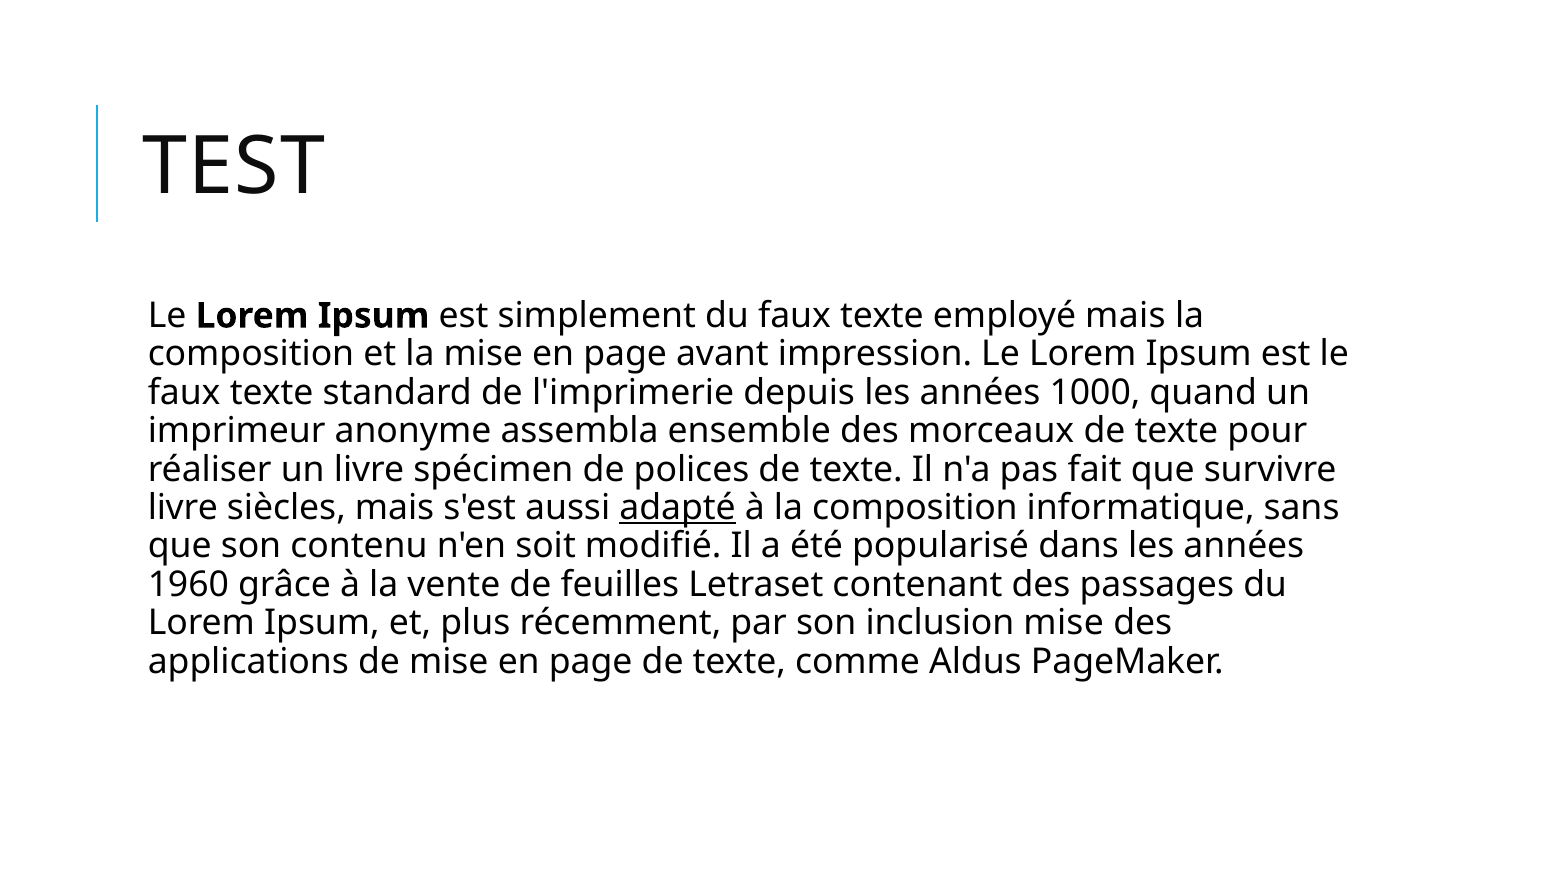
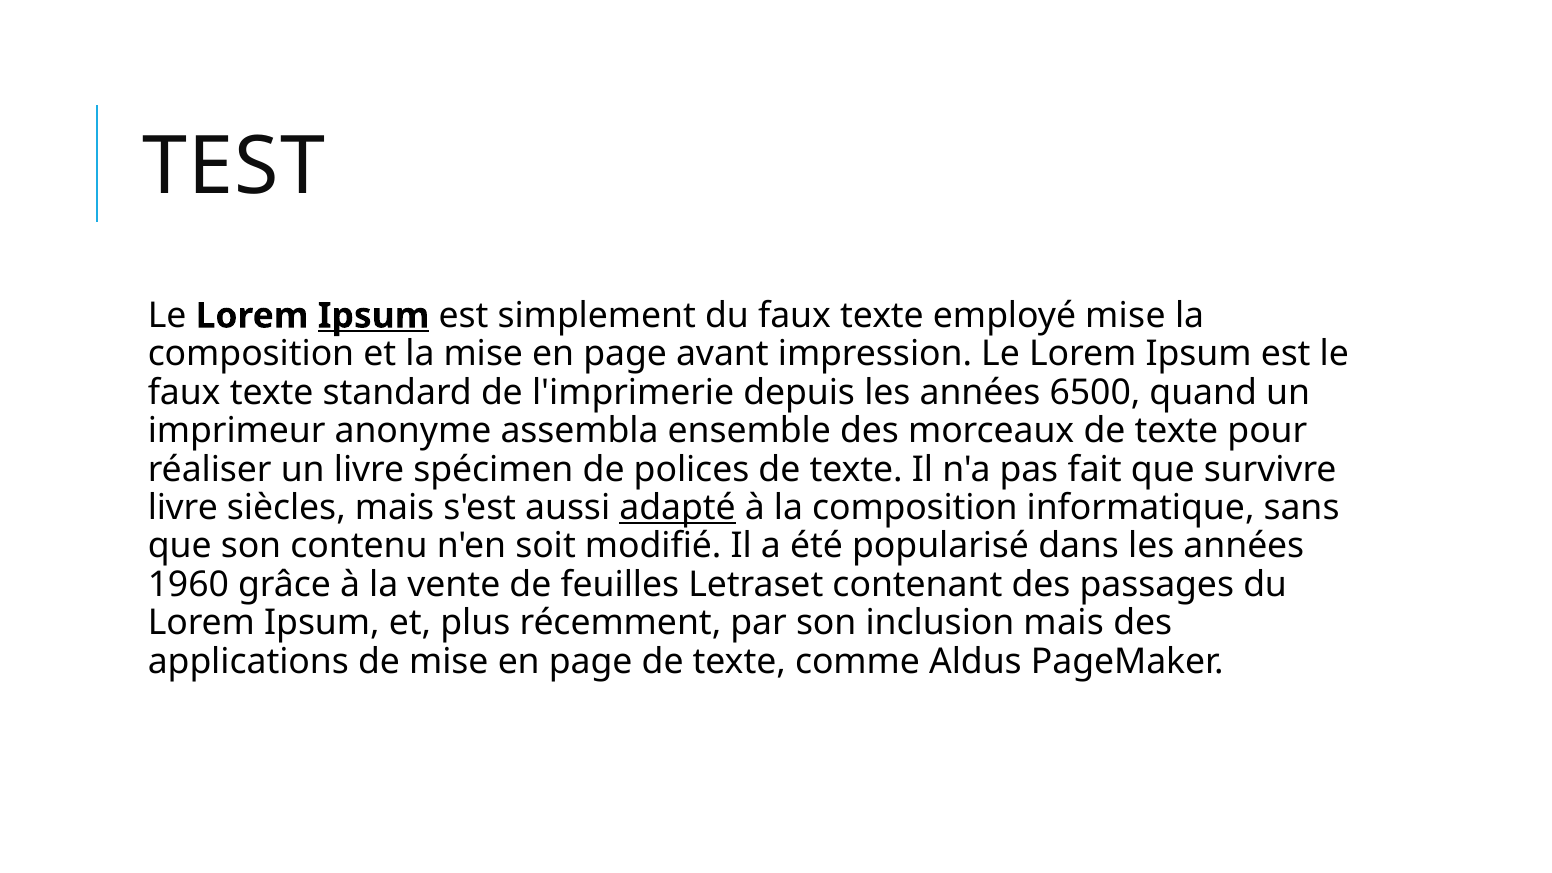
Ipsum underline: none -> present (374, 316)
employé mais: mais -> mise (1125, 316)
1000: 1000 -> 6500 (1095, 393)
inclusion mise: mise -> mais (1064, 623)
